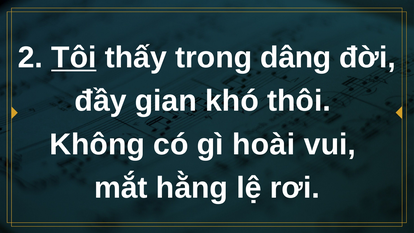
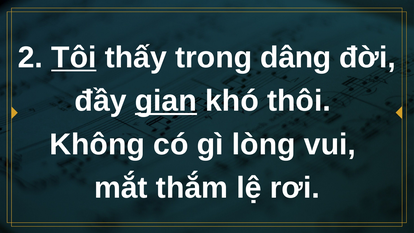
gian underline: none -> present (166, 101)
hoài: hoài -> lòng (264, 144)
hằng: hằng -> thắm (192, 188)
